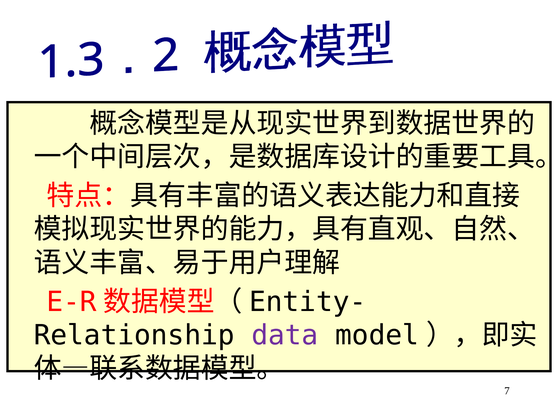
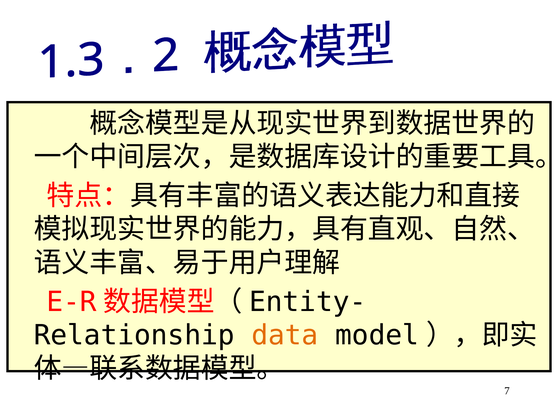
data colour: purple -> orange (285, 335)
